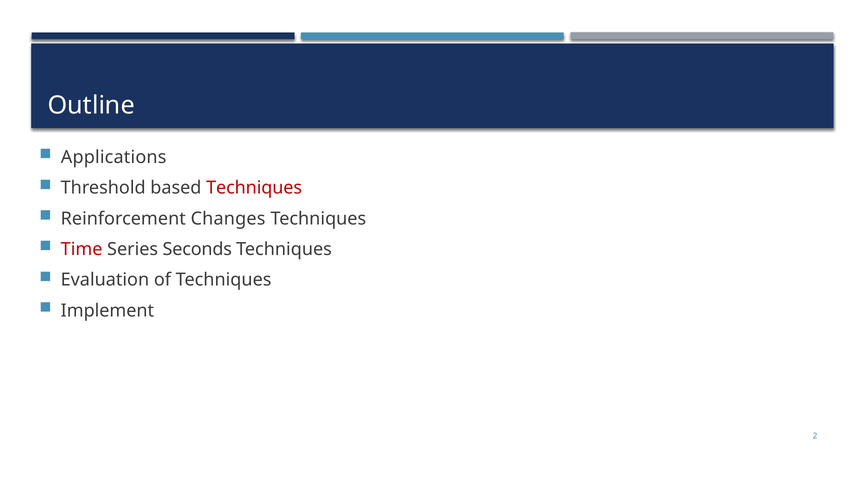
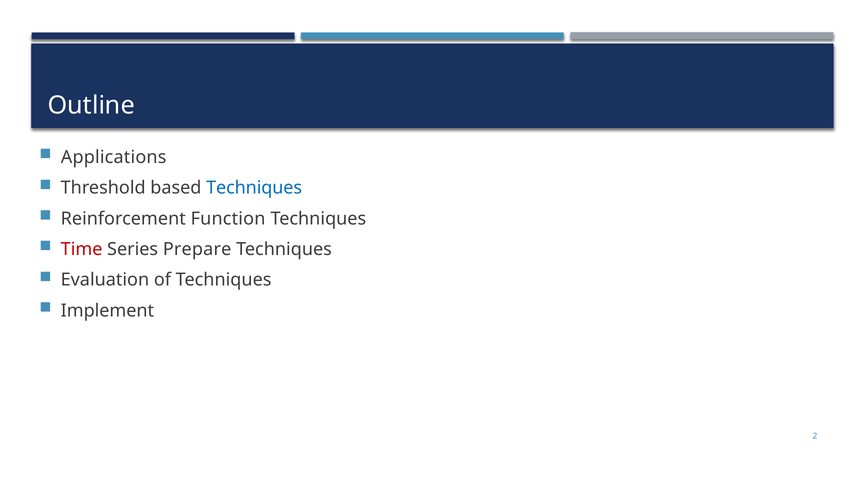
Techniques colour: red -> blue (254, 188)
Changes: Changes -> Function (228, 218)
Seconds: Seconds -> Prepare (197, 249)
